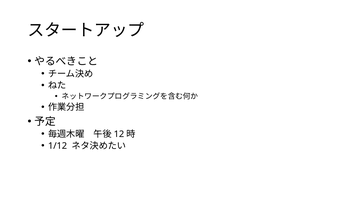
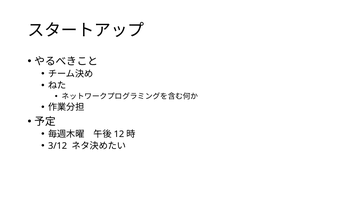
1/12: 1/12 -> 3/12 (58, 146)
